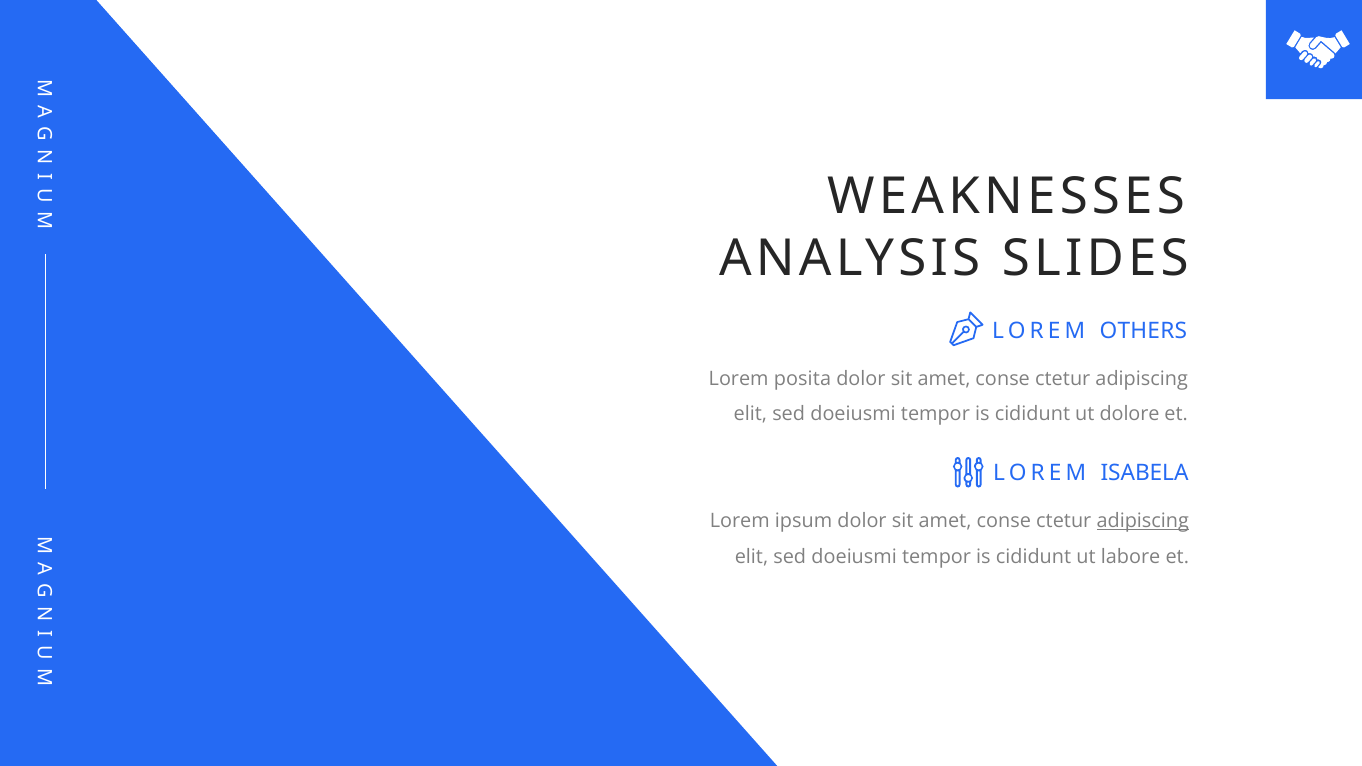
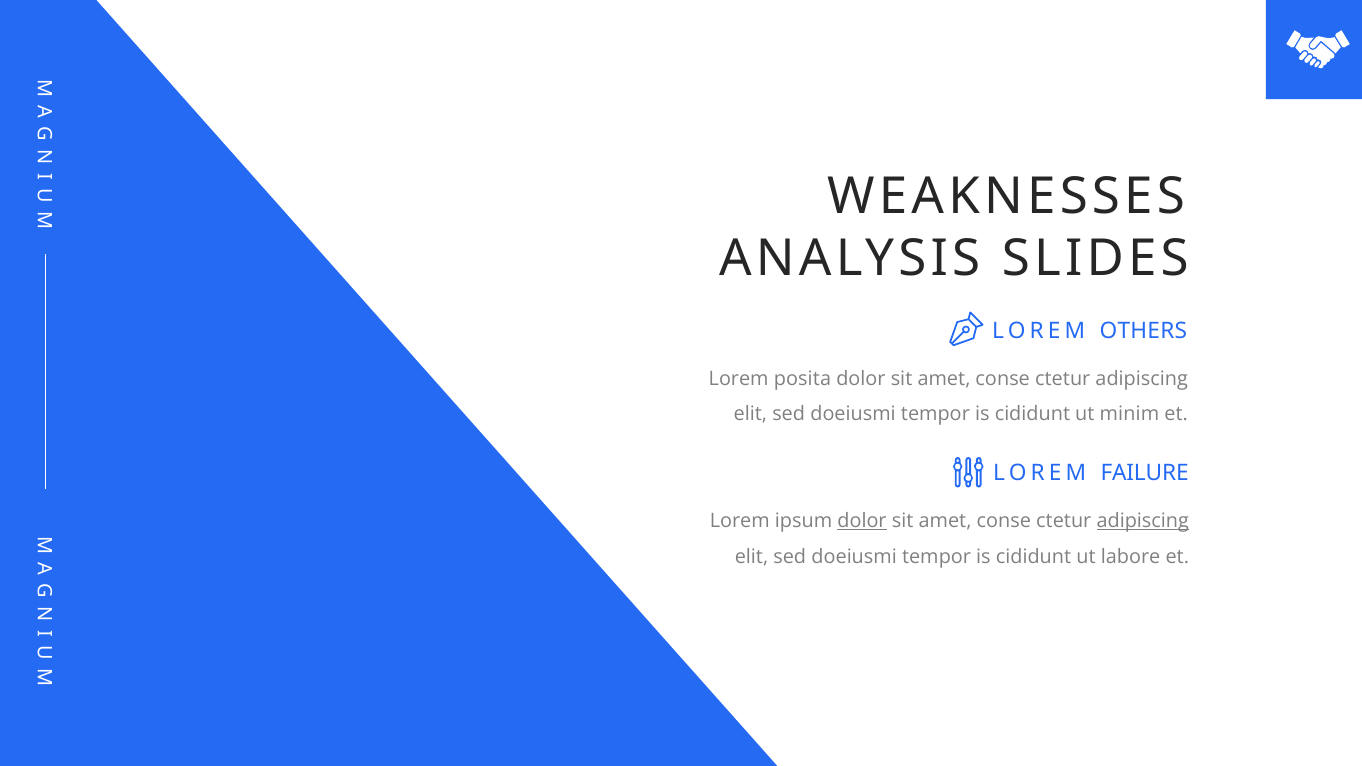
dolore: dolore -> minim (1129, 414)
ISABELA: ISABELA -> FAILURE (1145, 473)
dolor underline: none -> present (862, 521)
